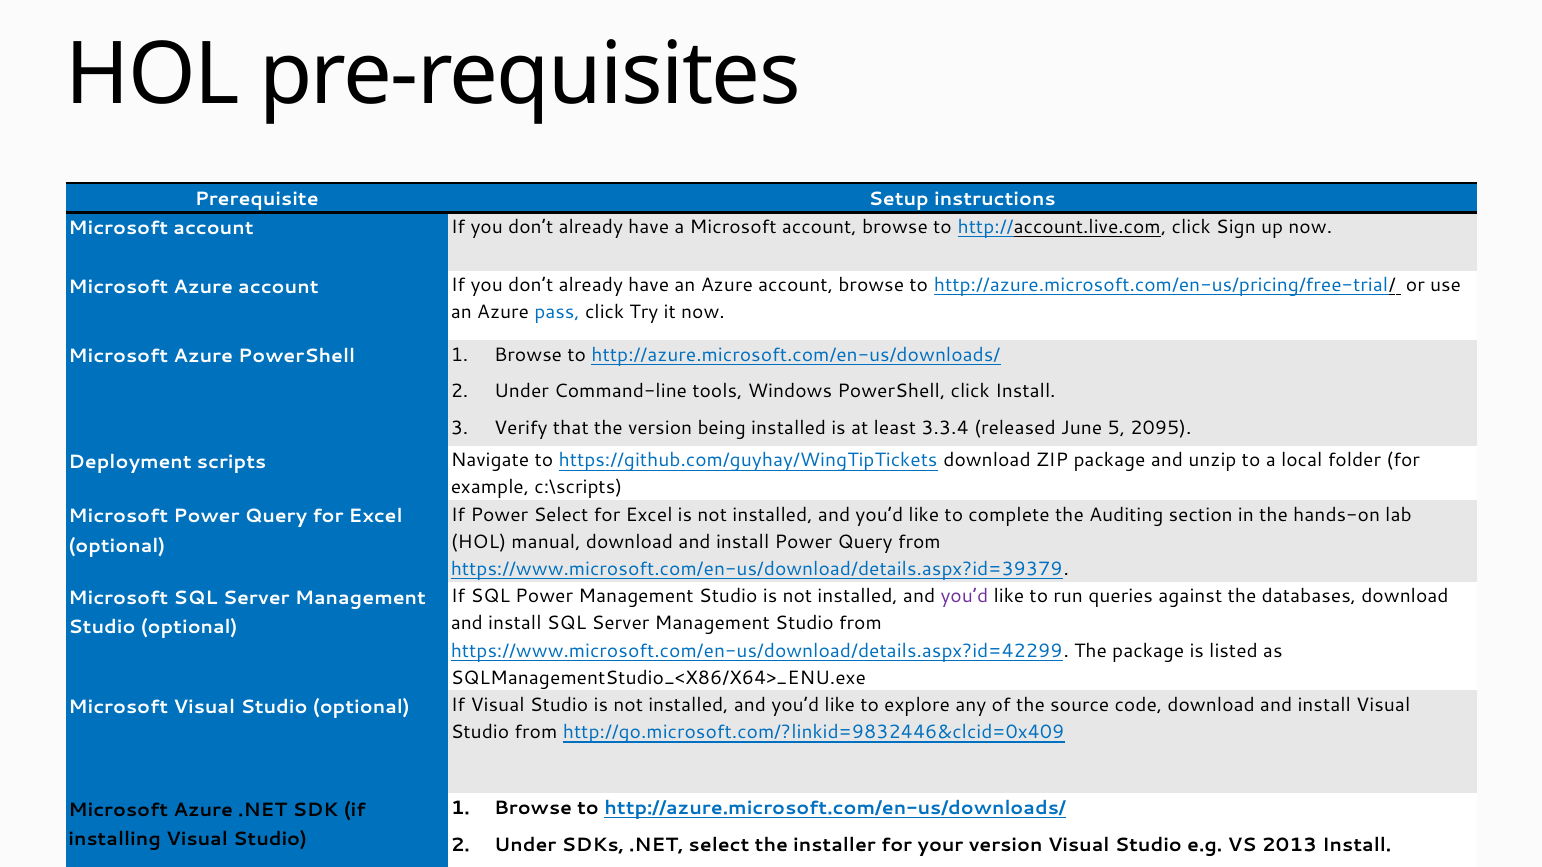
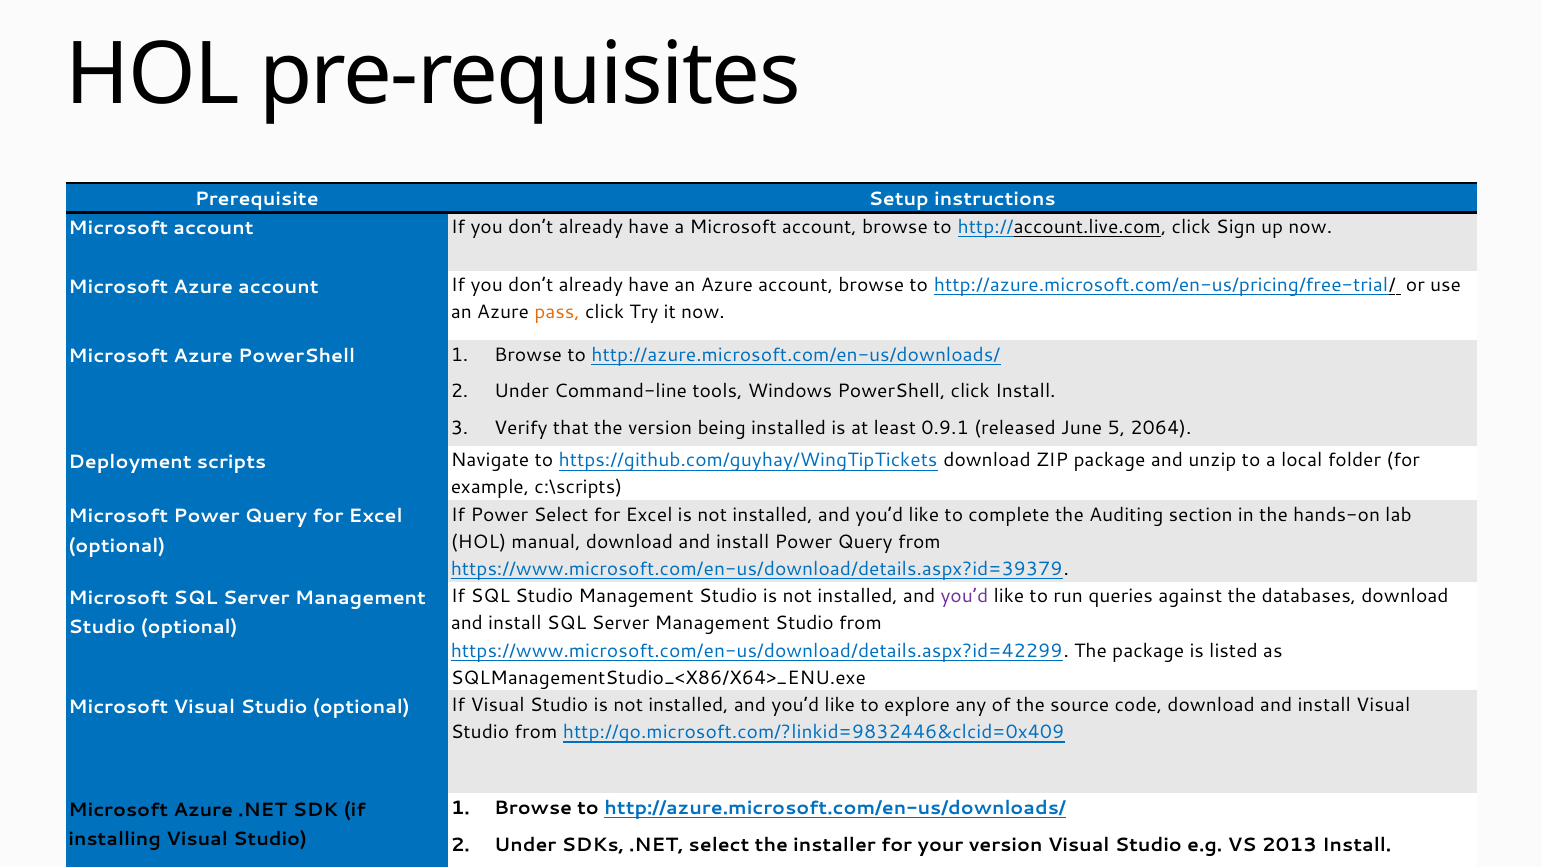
pass colour: blue -> orange (557, 312)
3.3.4: 3.3.4 -> 0.9.1 (945, 429)
2095: 2095 -> 2064 (1161, 429)
SQL Power: Power -> Studio (544, 597)
